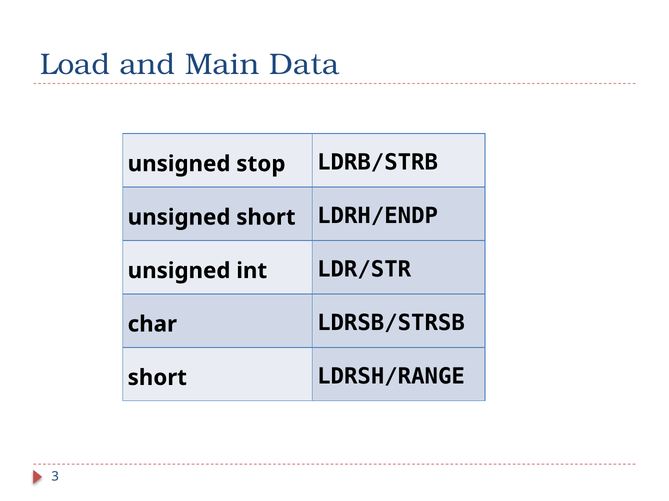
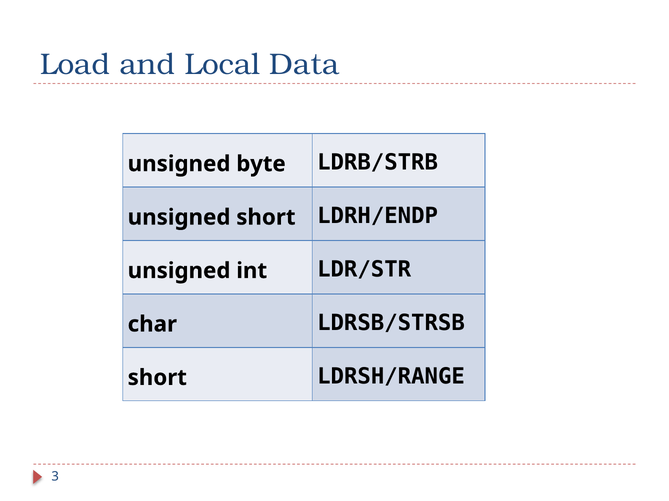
Main: Main -> Local (222, 65)
stop: stop -> byte (261, 164)
